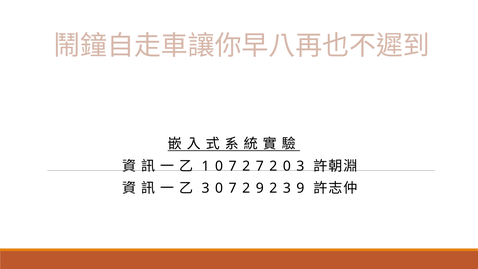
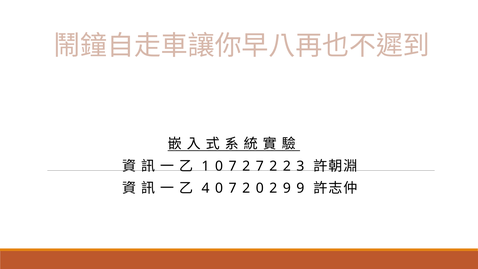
2 0: 0 -> 2 (287, 166)
3: 3 -> 4 (206, 188)
2 9: 9 -> 0 (260, 188)
2 3: 3 -> 9 (287, 188)
